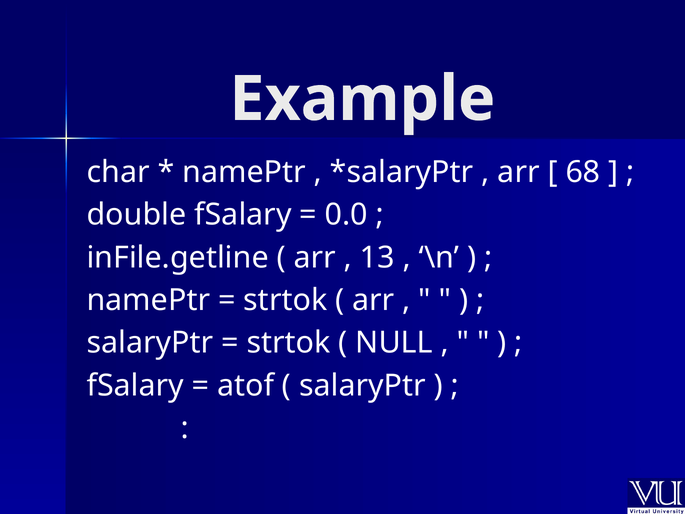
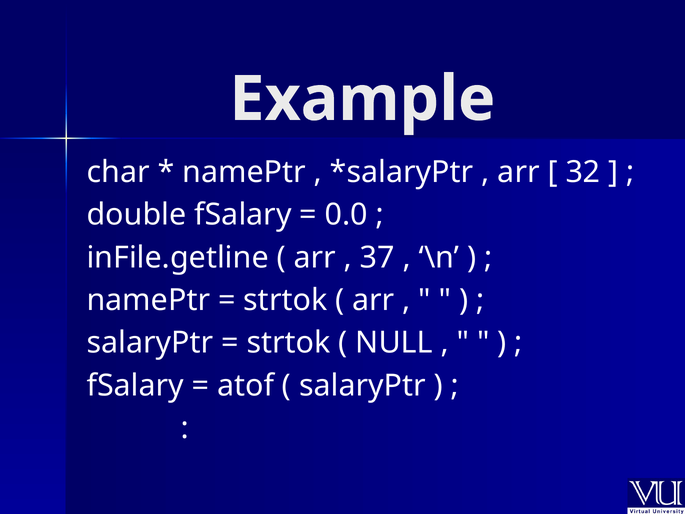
68: 68 -> 32 (583, 172)
13: 13 -> 37 (377, 257)
